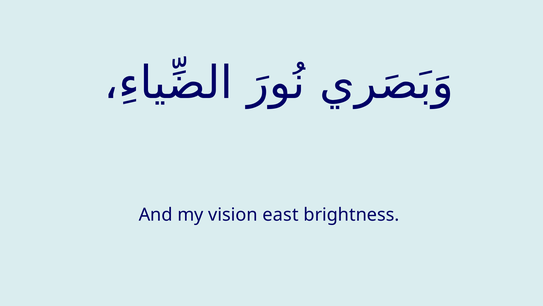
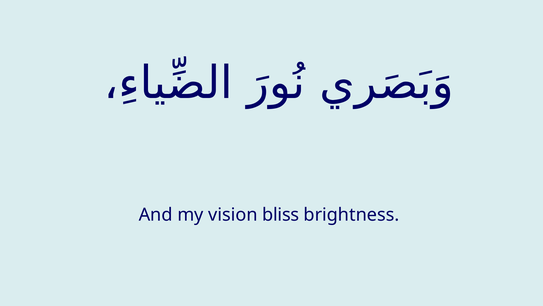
east: east -> bliss (281, 214)
